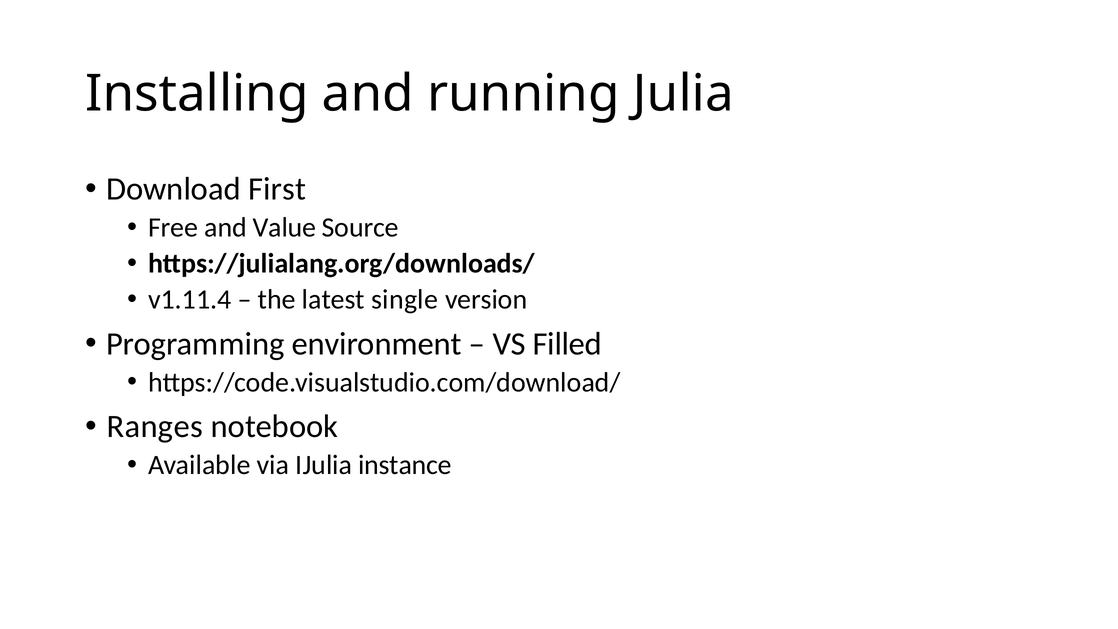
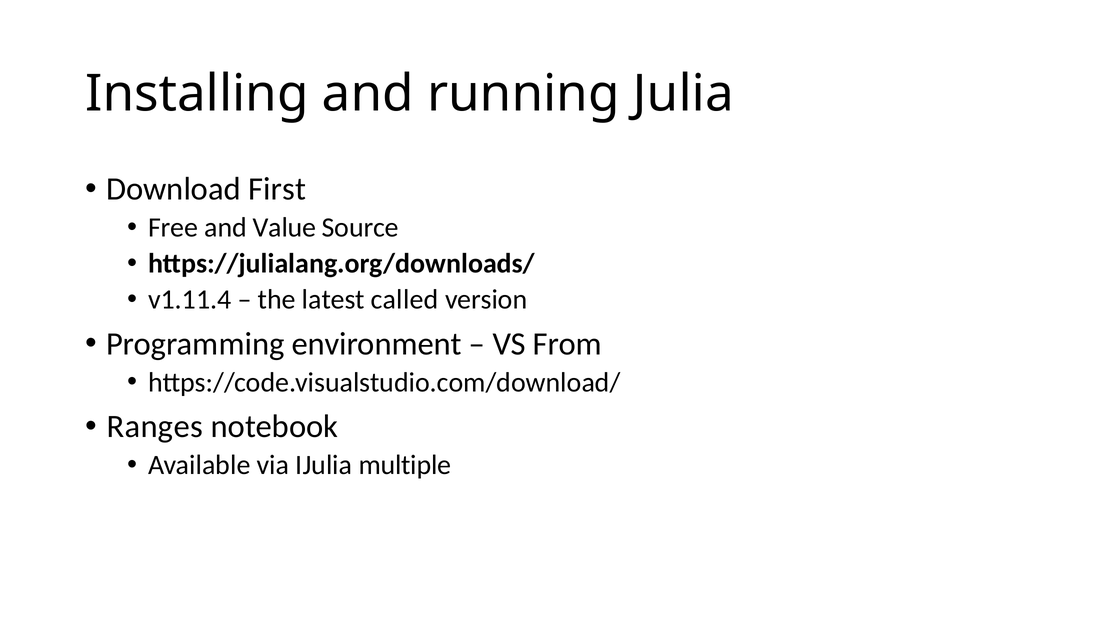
single: single -> called (405, 299)
Filled: Filled -> From (567, 344)
instance: instance -> multiple (405, 465)
